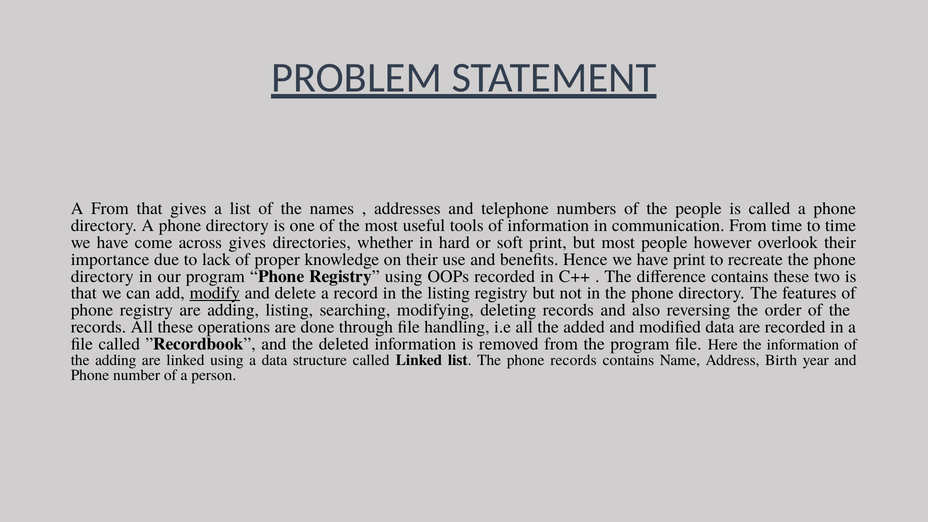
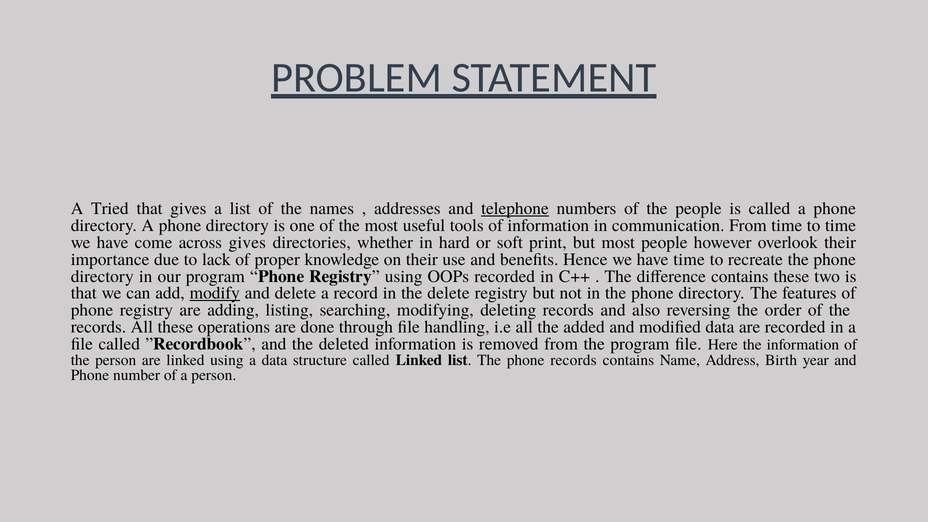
A From: From -> Tried (110, 209)
telephone underline: none -> present (515, 209)
have print: print -> time (689, 259)
the listing: listing -> delete (448, 293)
the adding: adding -> person (116, 360)
